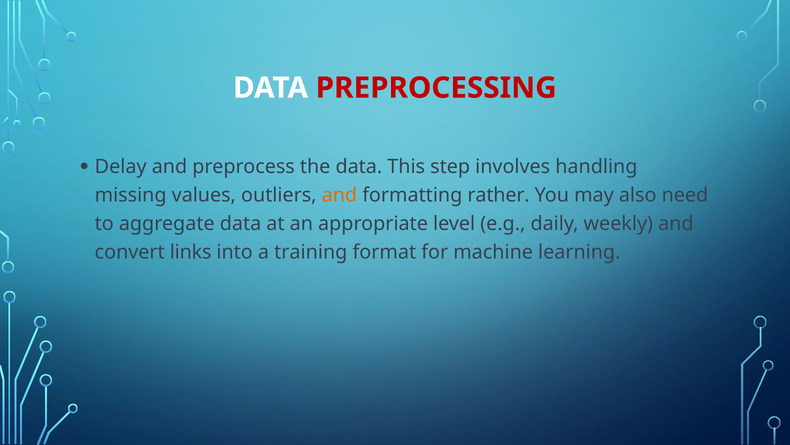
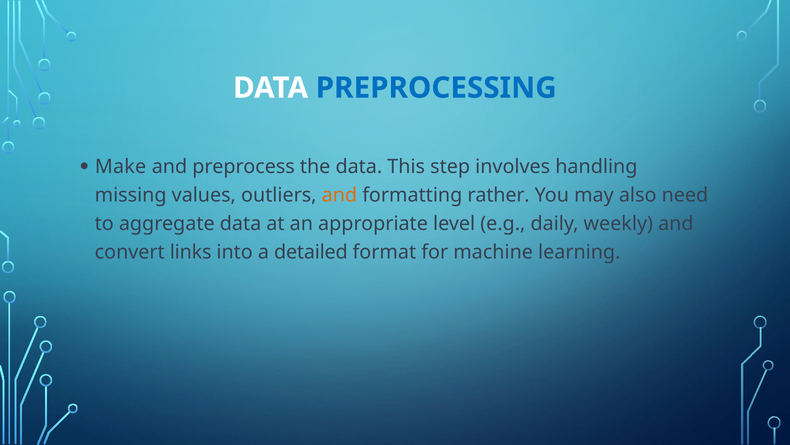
PREPROCESSING colour: red -> blue (436, 88)
Delay: Delay -> Make (121, 167)
training: training -> detailed (311, 252)
